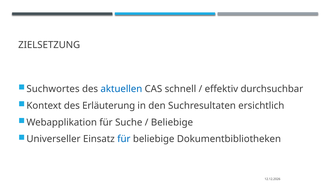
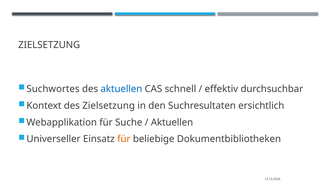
des Erläuterung: Erläuterung -> Zielsetzung (109, 105)
Beliebige: Beliebige -> Aktuellen (172, 122)
für colour: blue -> orange (124, 139)
